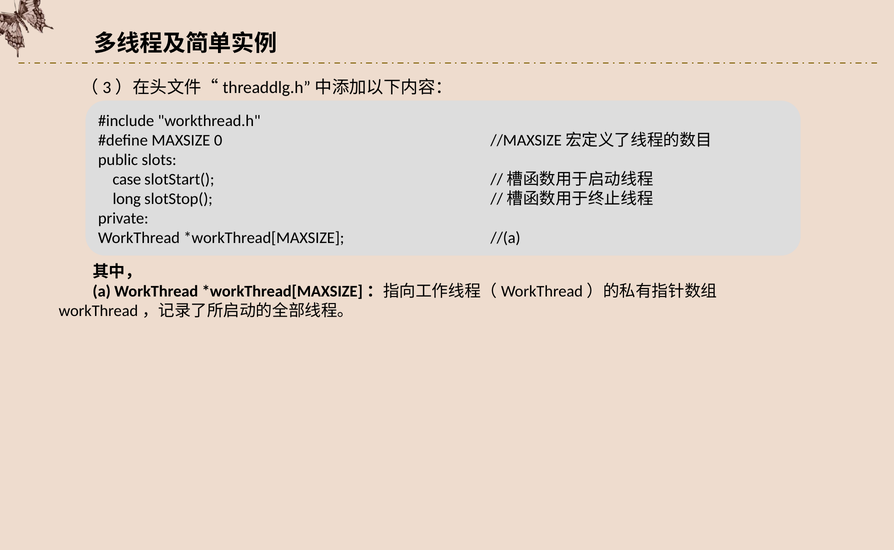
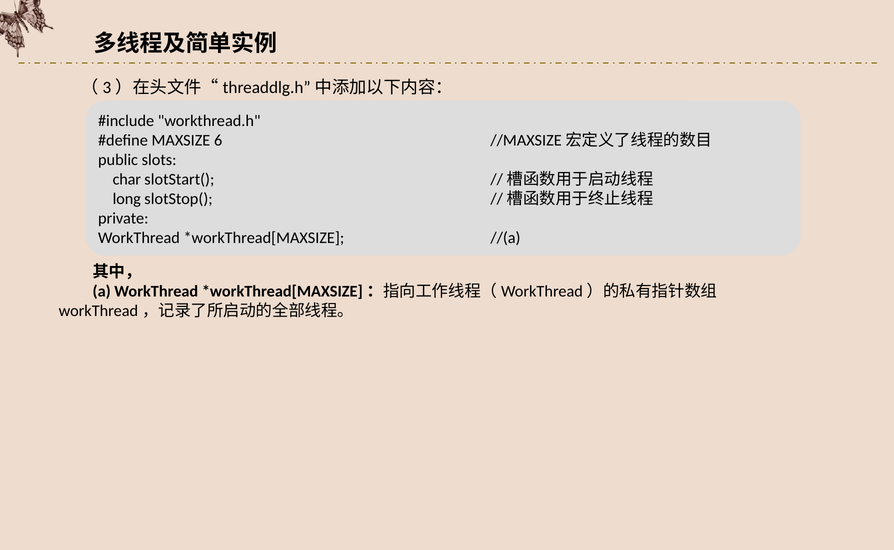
0: 0 -> 6 (218, 140)
case: case -> char (127, 179)
